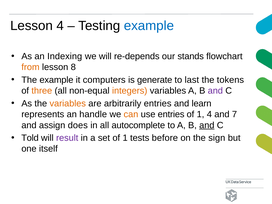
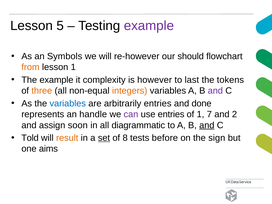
Lesson 4: 4 -> 5 (60, 26)
example colour: blue -> purple (149, 26)
Indexing: Indexing -> Symbols (65, 56)
re-depends: re-depends -> re-however (137, 56)
stands: stands -> should (191, 56)
lesson 8: 8 -> 1 (73, 67)
computers: computers -> complexity (104, 80)
generate: generate -> however (155, 80)
variables colour: orange -> blue (68, 103)
learn: learn -> done (202, 103)
can colour: orange -> purple (131, 114)
1 4: 4 -> 7 (209, 114)
7: 7 -> 2 (235, 114)
does: does -> soon (78, 125)
autocomplete: autocomplete -> diagrammatic (138, 125)
result colour: purple -> orange (67, 138)
set underline: none -> present (104, 138)
1: 1 -> 8 (125, 138)
itself: itself -> aims (48, 149)
